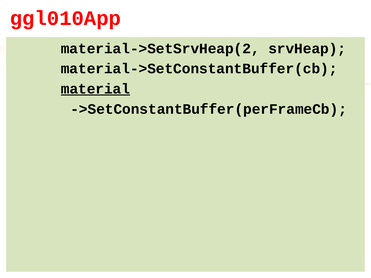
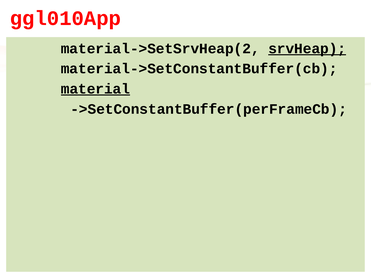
srvHeap underline: none -> present (307, 49)
